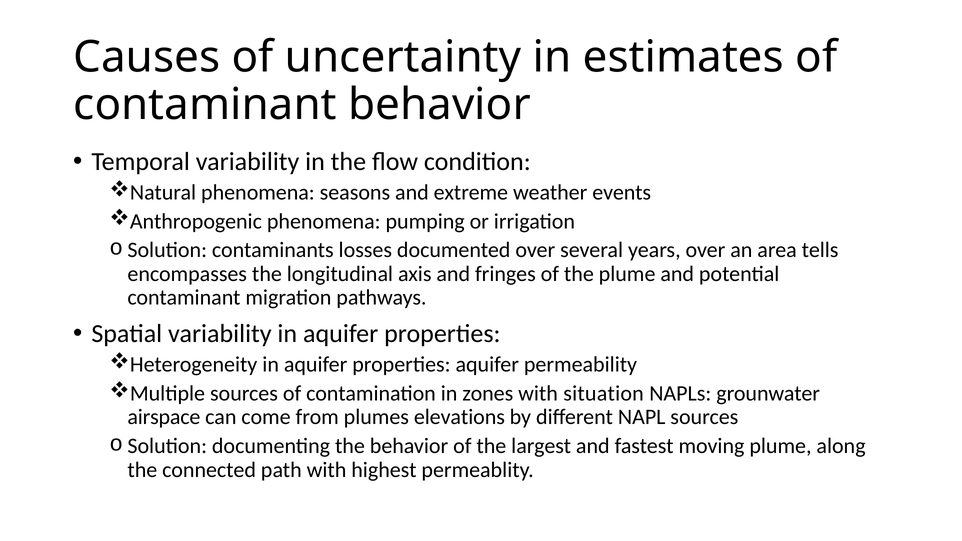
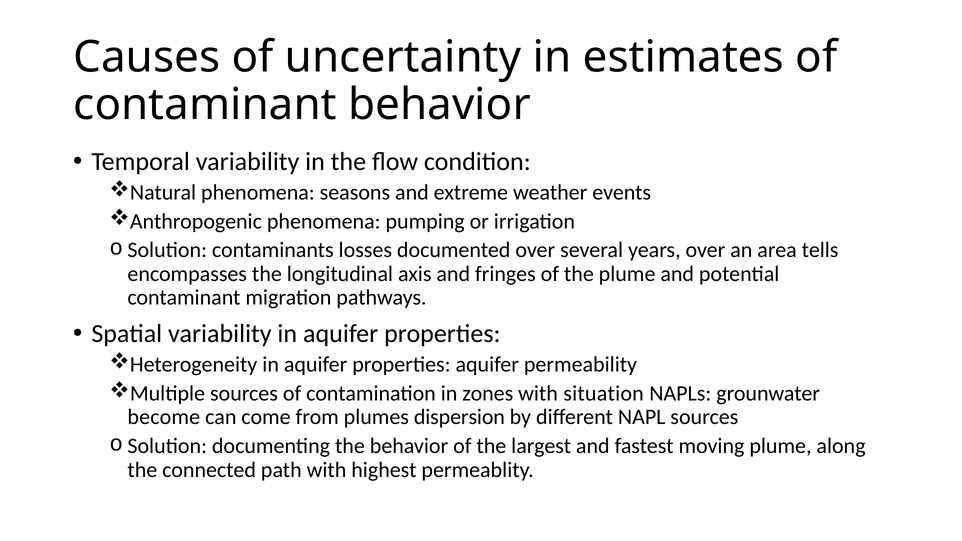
airspace: airspace -> become (164, 417)
elevations: elevations -> dispersion (459, 417)
